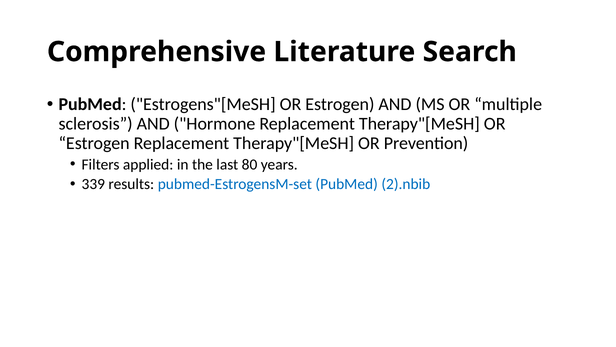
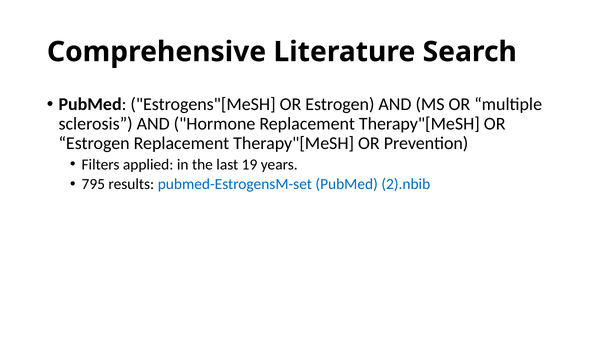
80: 80 -> 19 (250, 164)
339: 339 -> 795 (93, 184)
